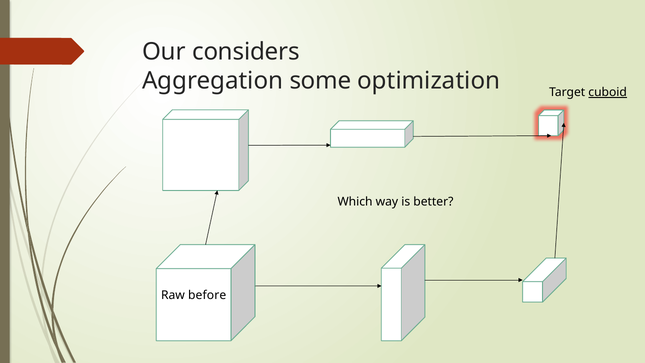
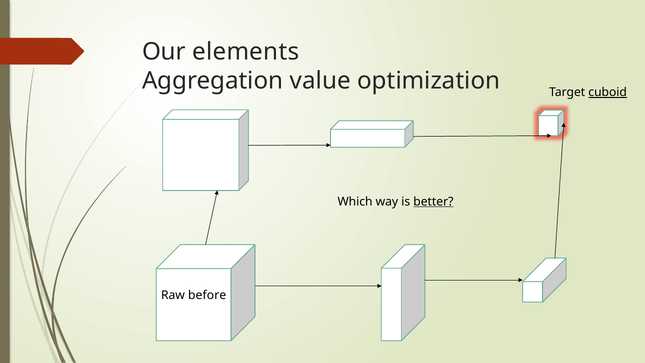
considers: considers -> elements (246, 52)
some: some -> value (320, 81)
better underline: none -> present (433, 202)
